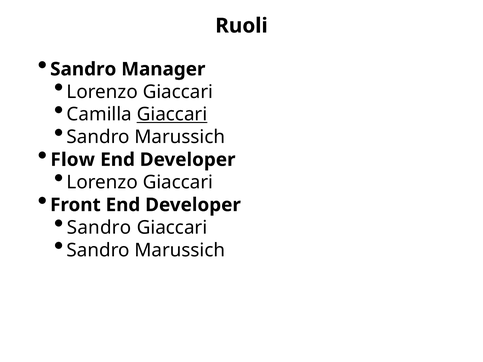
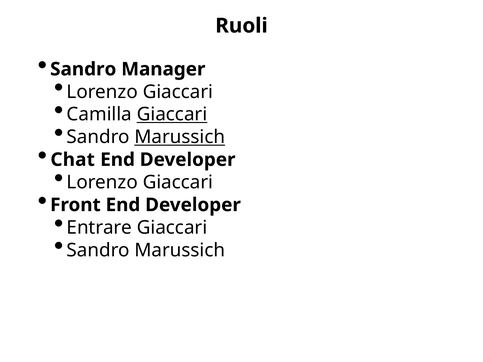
Marussich underline: none -> present (180, 137)
Flow: Flow -> Chat (73, 160)
Sandro: Sandro -> Entrare (99, 228)
